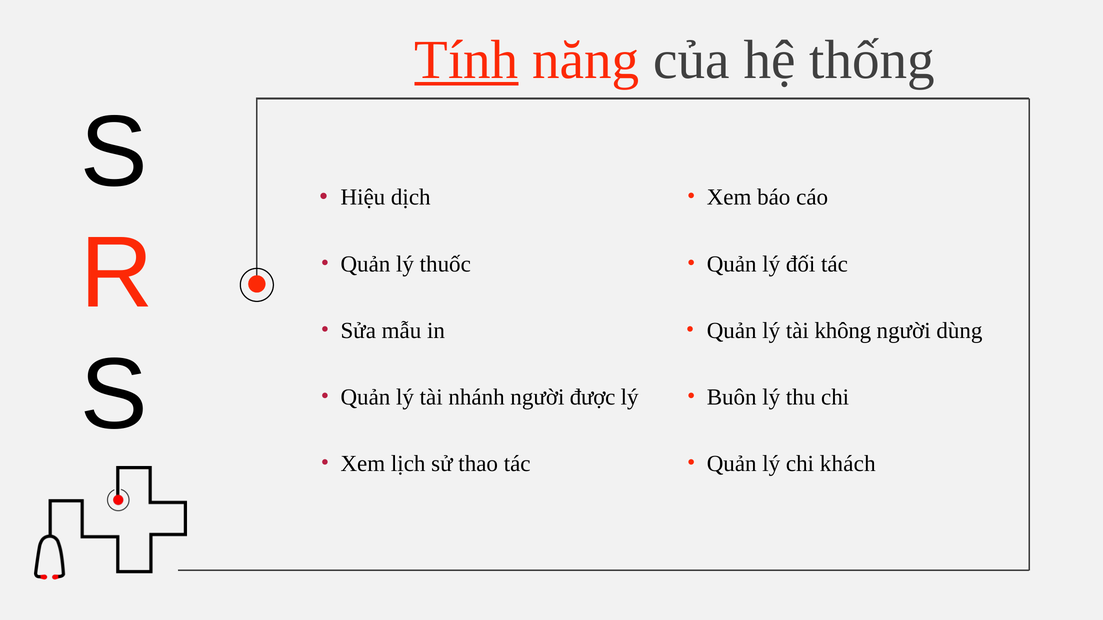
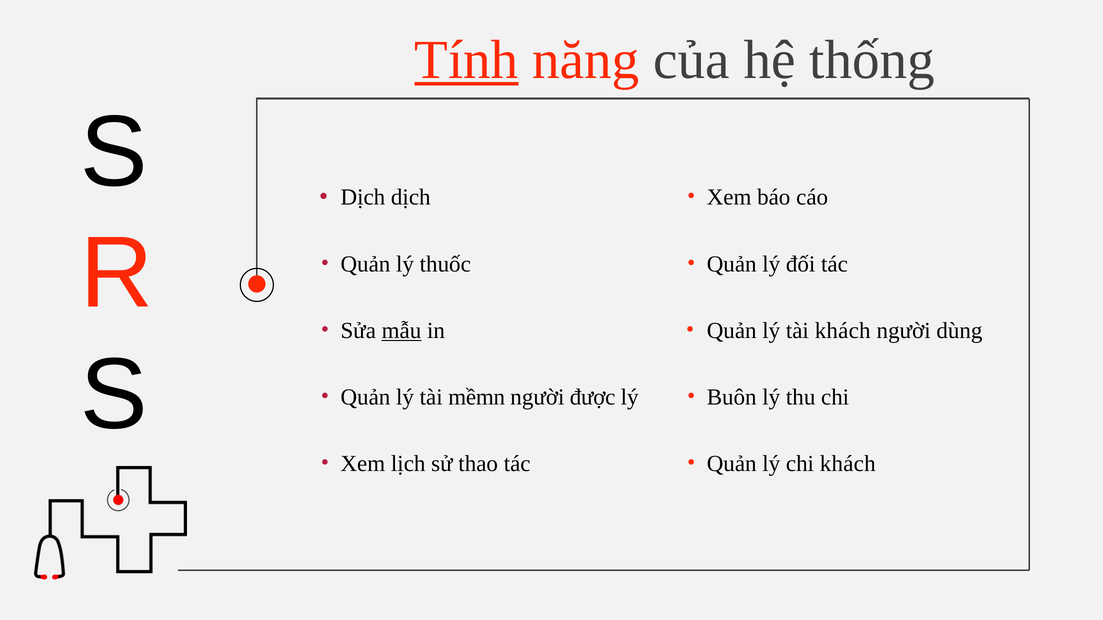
Hiệu: Hiệu -> Dịch (363, 197)
mẫu underline: none -> present (402, 331)
tài không: không -> khách (843, 331)
nhánh: nhánh -> mềmn (477, 397)
